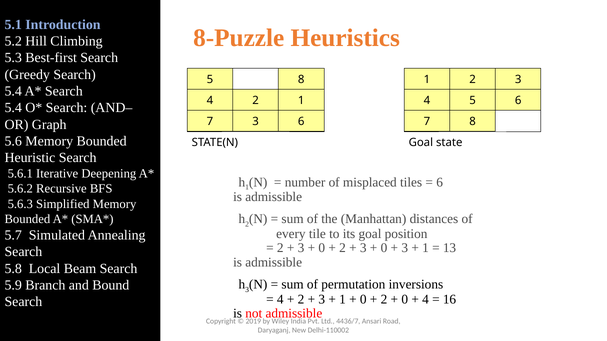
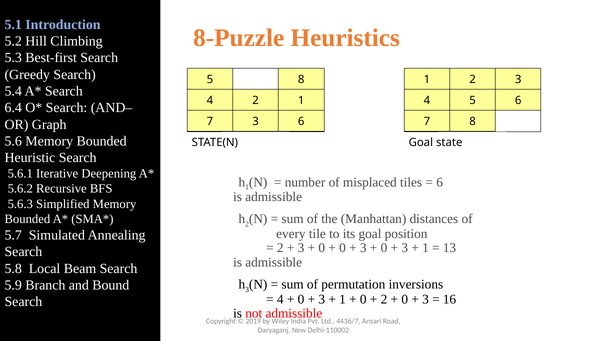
5.4: 5.4 -> 6.4 (13, 108)
2: 2 -> 0 (343, 248)
2: 2 -> 0 (301, 300)
4: 4 -> 3 (425, 300)
